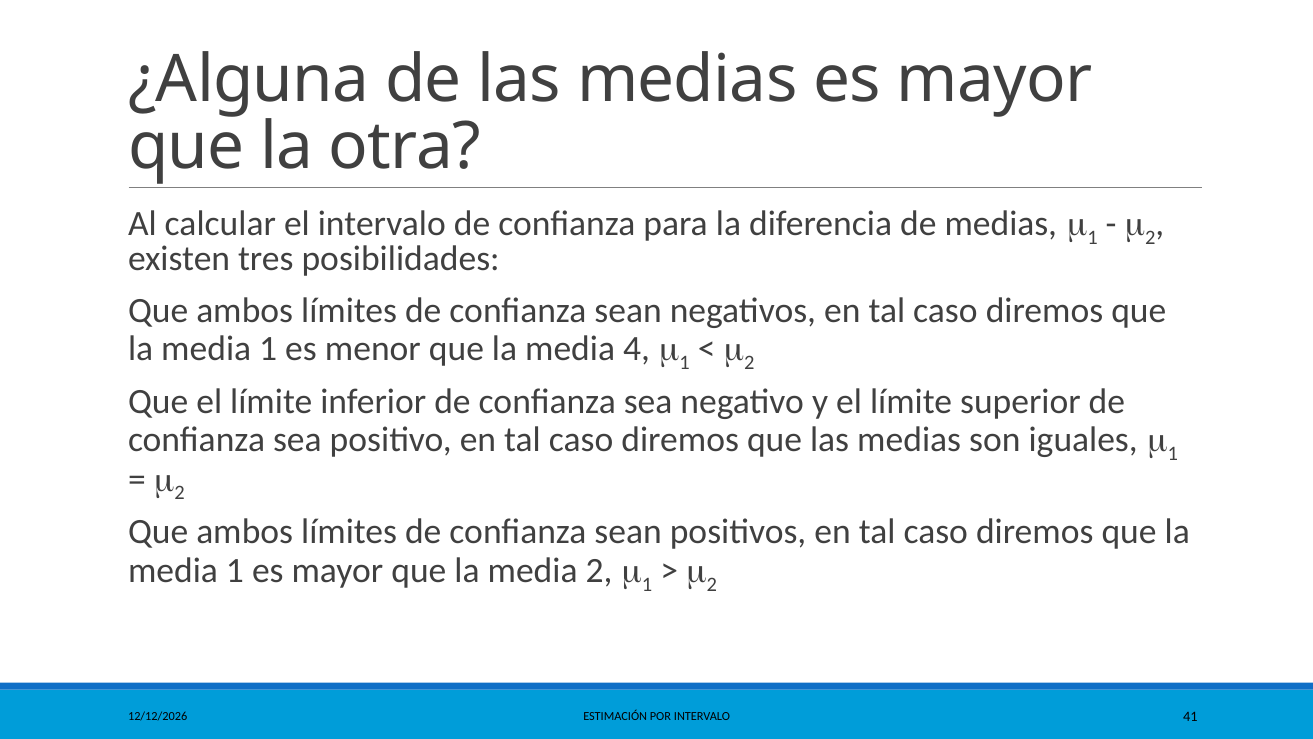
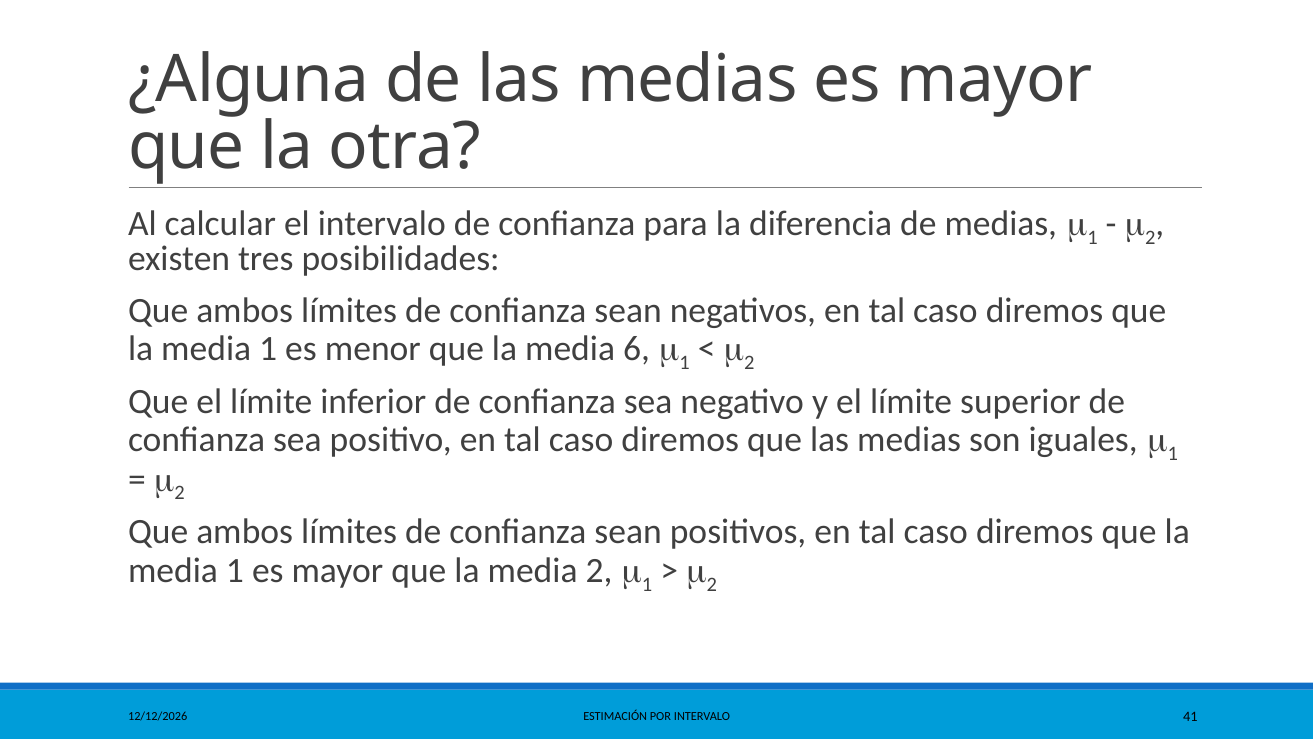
4: 4 -> 6 (637, 349)
